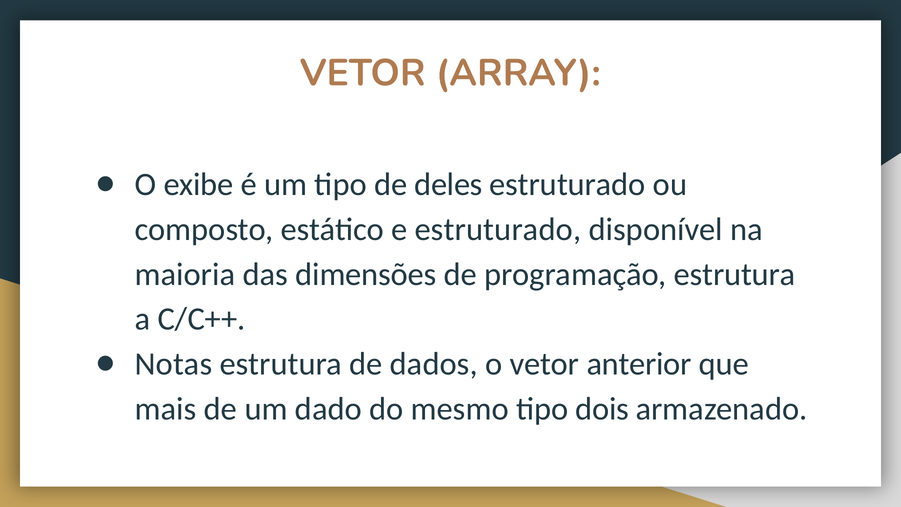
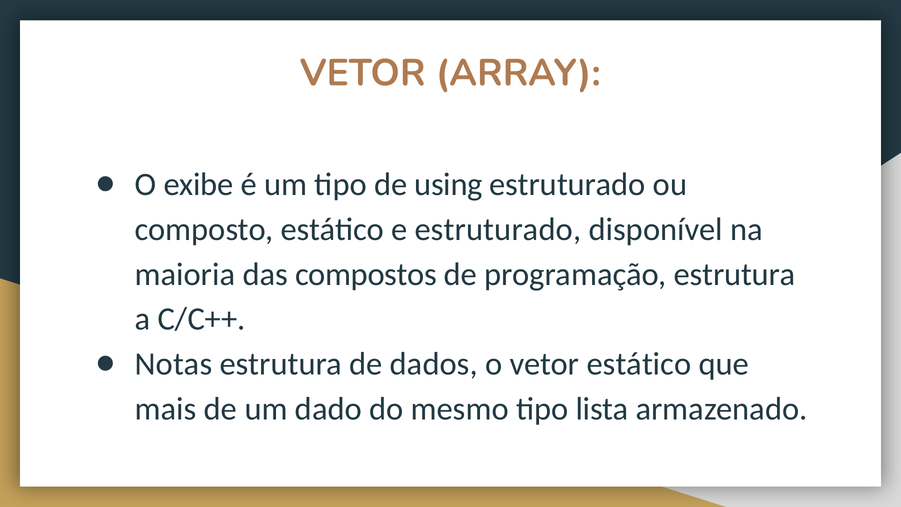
deles: deles -> using (448, 184)
dimensões: dimensões -> compostos (366, 274)
vetor anterior: anterior -> estático (639, 364)
dois: dois -> lista (602, 409)
